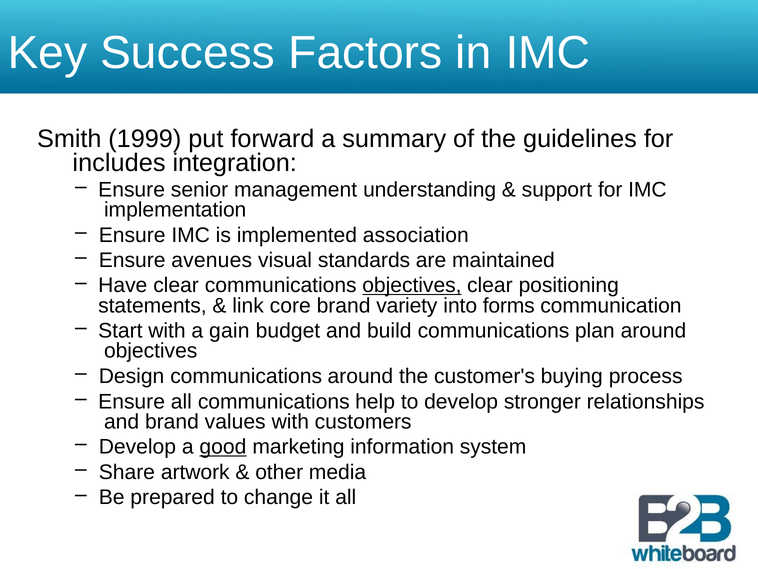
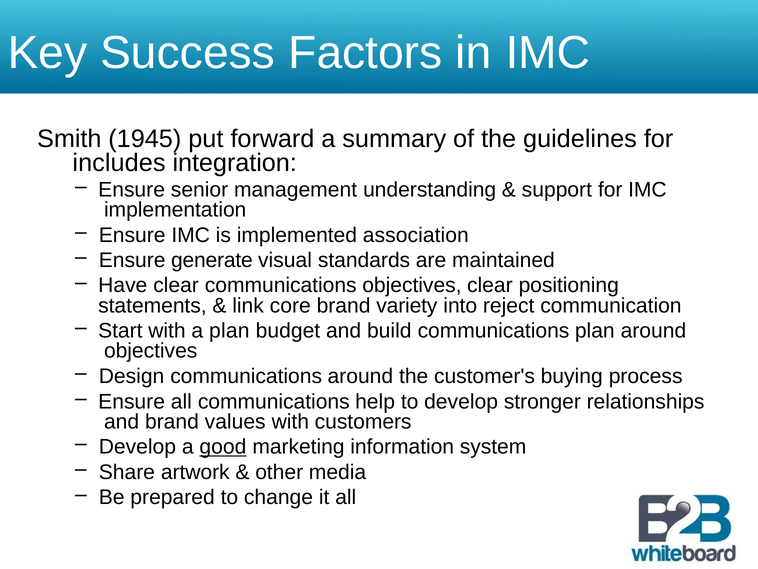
1999: 1999 -> 1945 (145, 139)
avenues: avenues -> generate (212, 260)
objectives underline: present -> none (412, 285)
forms: forms -> reject (509, 305)
a gain: gain -> plan (229, 331)
